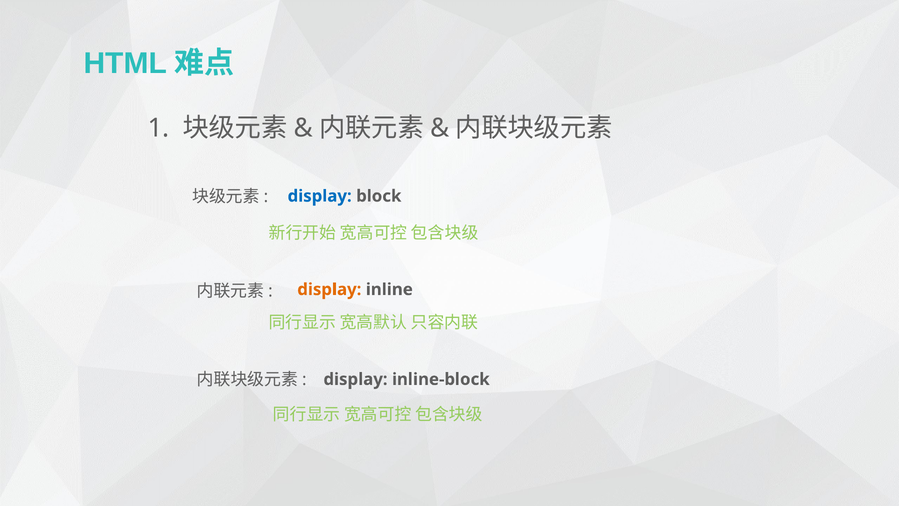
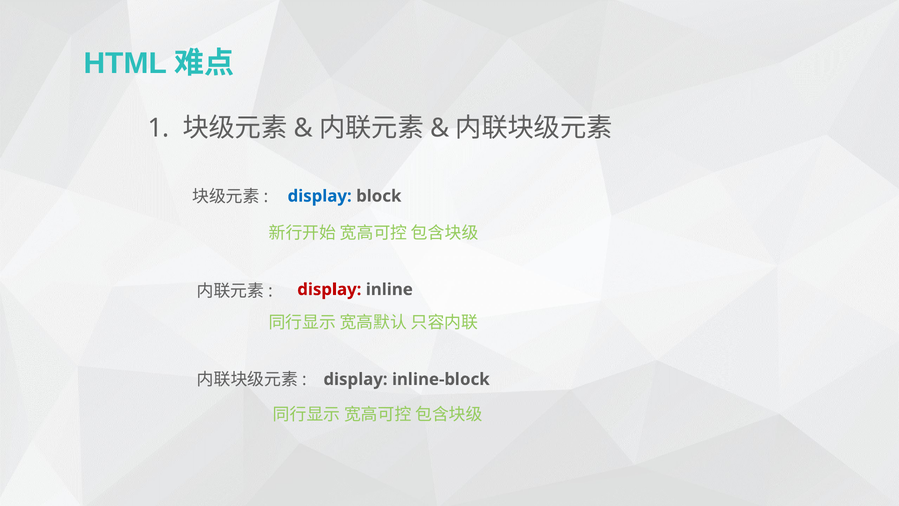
display colour: orange -> red (329, 289)
